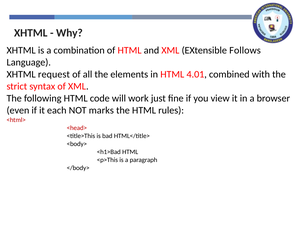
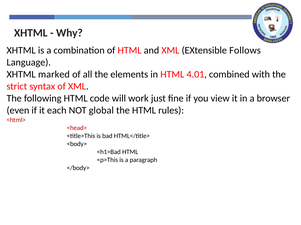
request: request -> marked (54, 75)
marks: marks -> global (101, 111)
